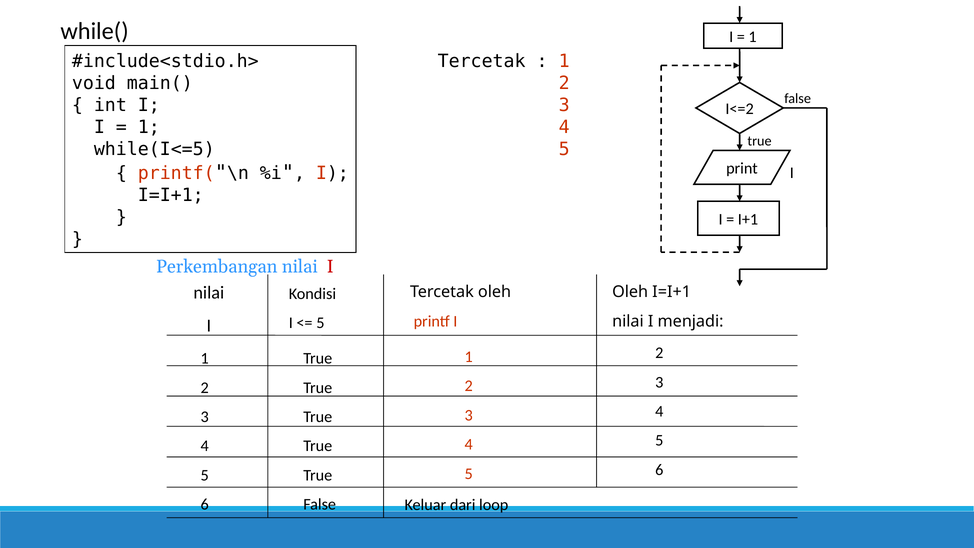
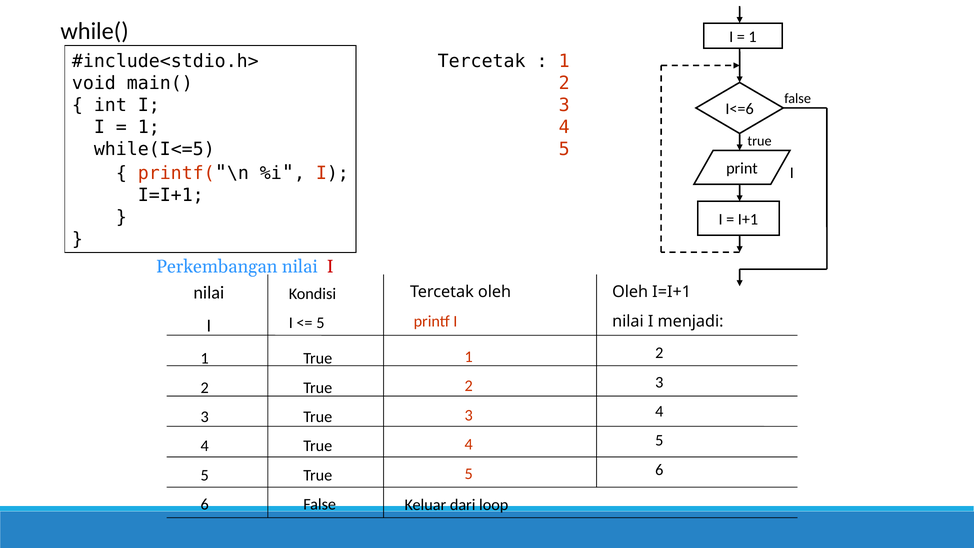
I<=2: I<=2 -> I<=6 (740, 109)
